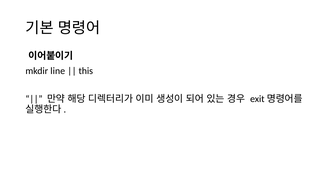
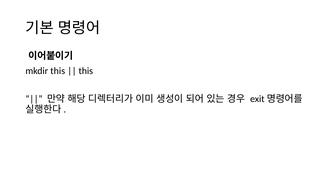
mkdir line: line -> this (58, 71)
